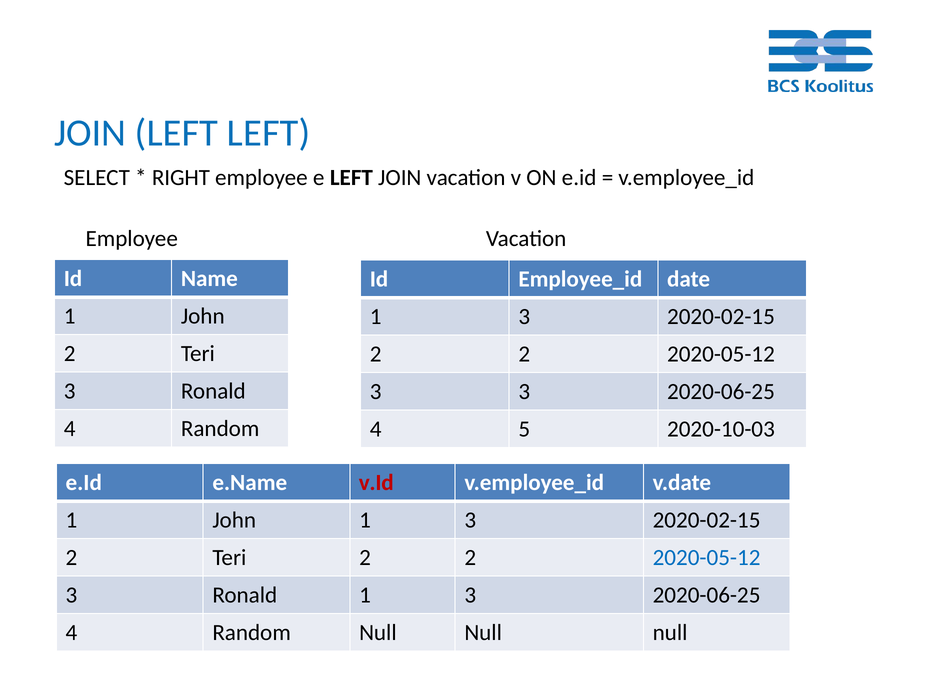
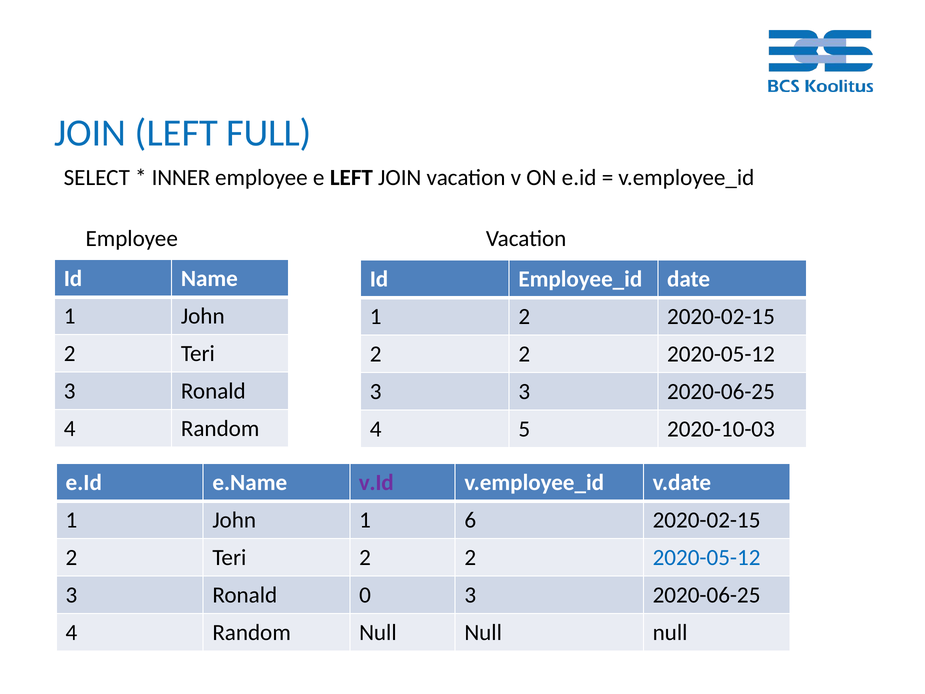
LEFT LEFT: LEFT -> FULL (269, 133)
RIGHT: RIGHT -> INNER (181, 177)
3: 3 -> 2 (524, 317)
v.Id colour: red -> purple (376, 482)
John 1 3: 3 -> 6 (470, 520)
Ronald 1: 1 -> 0 (365, 595)
